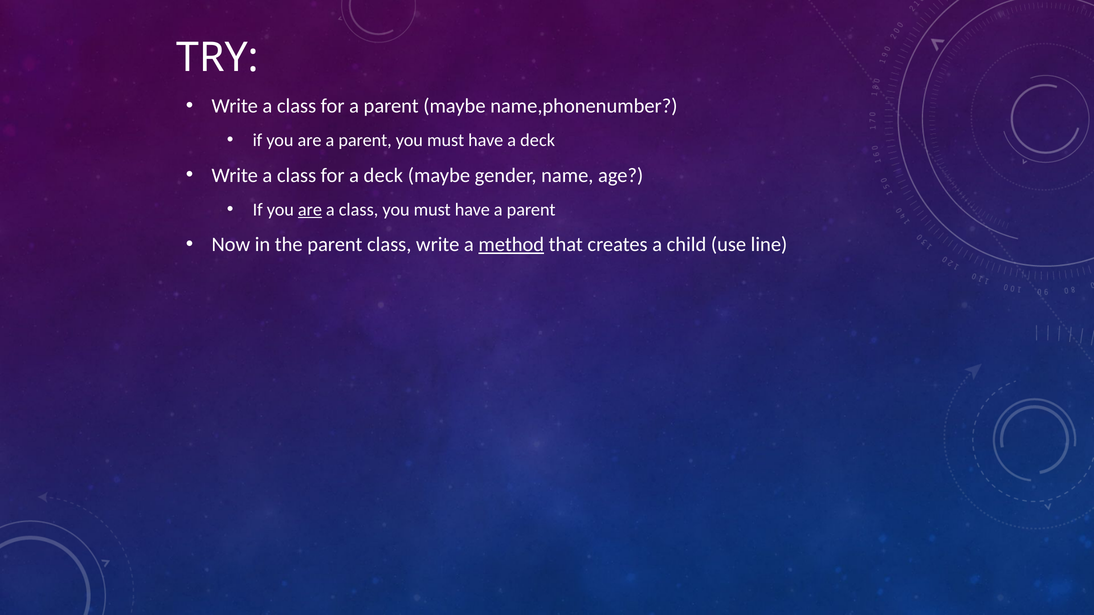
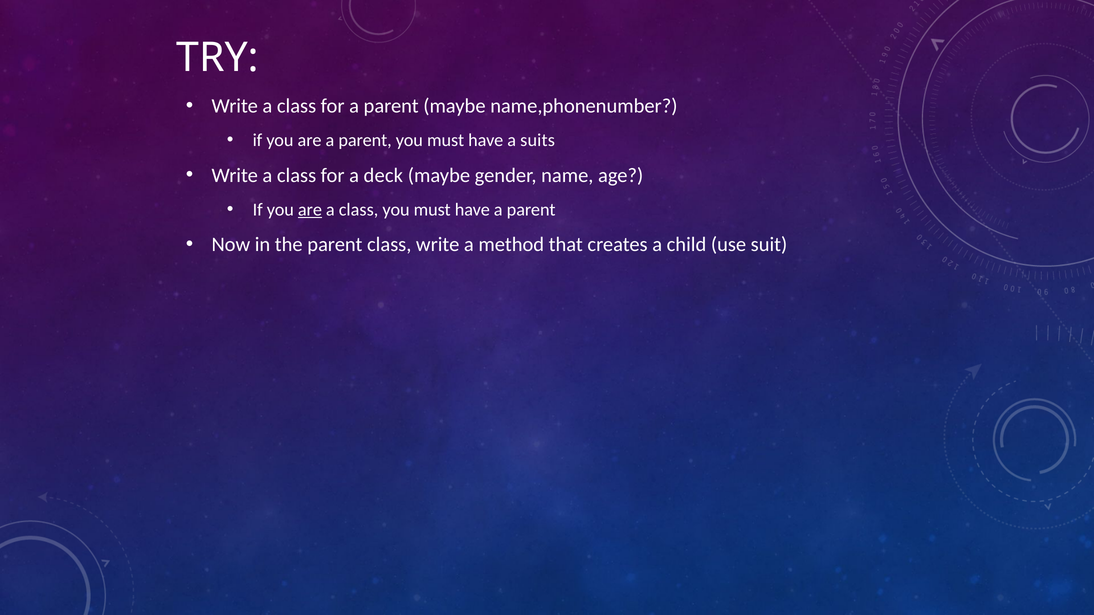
have a deck: deck -> suits (538, 141)
method underline: present -> none (511, 245)
line: line -> suit (769, 245)
